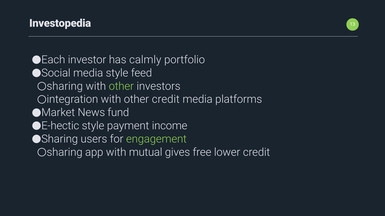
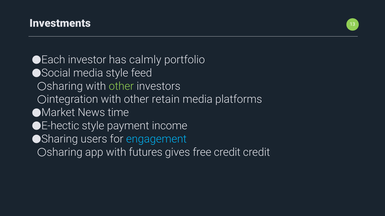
Investopedia: Investopedia -> Investments (60, 23)
other credit: credit -> retain (166, 100)
fund: fund -> time (118, 113)
engagement colour: light green -> light blue (156, 139)
mutual: mutual -> futures (146, 152)
free lower: lower -> credit (227, 152)
